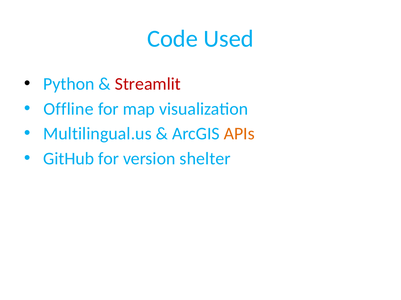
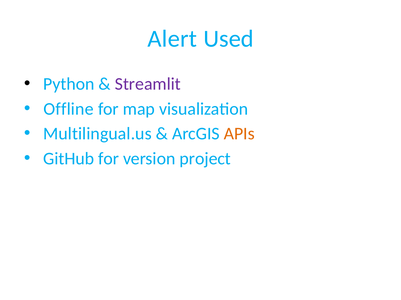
Code: Code -> Alert (172, 39)
Streamlit colour: red -> purple (148, 84)
shelter: shelter -> project (205, 159)
